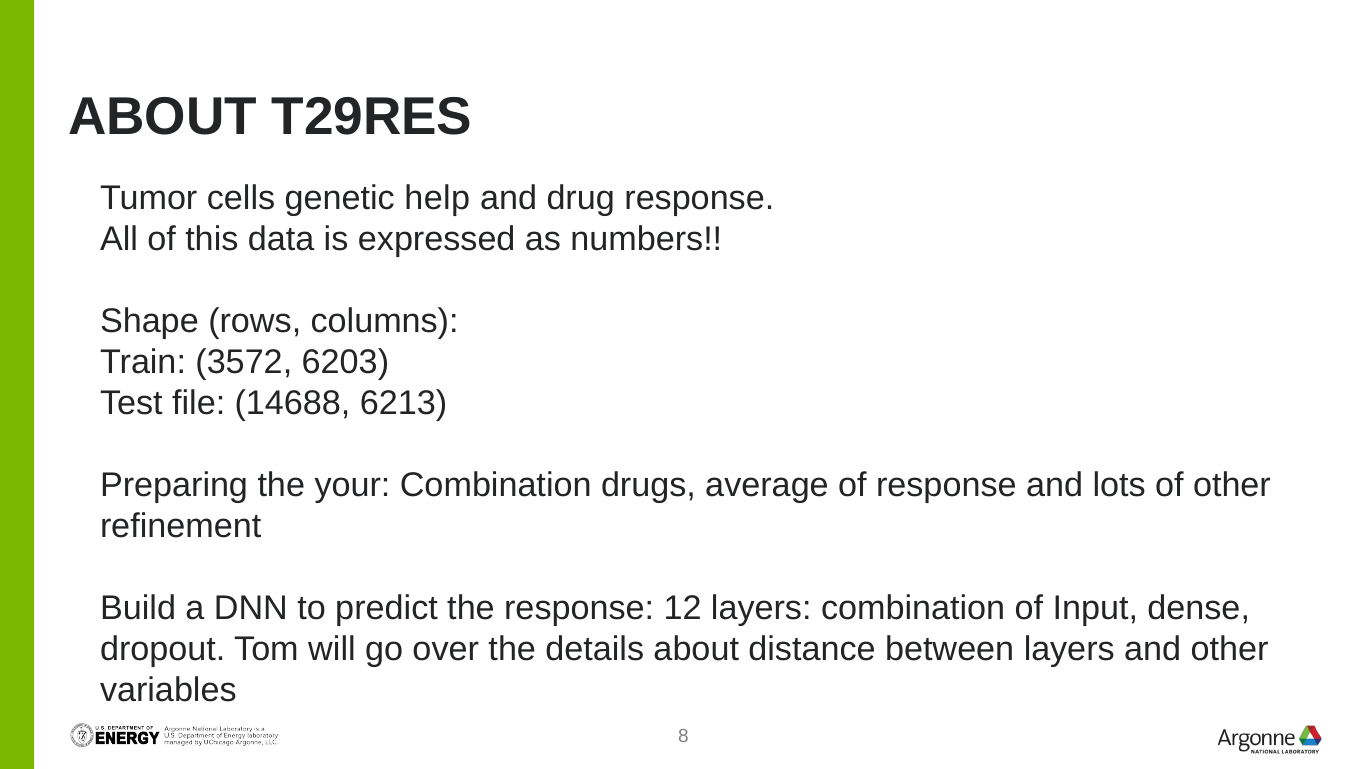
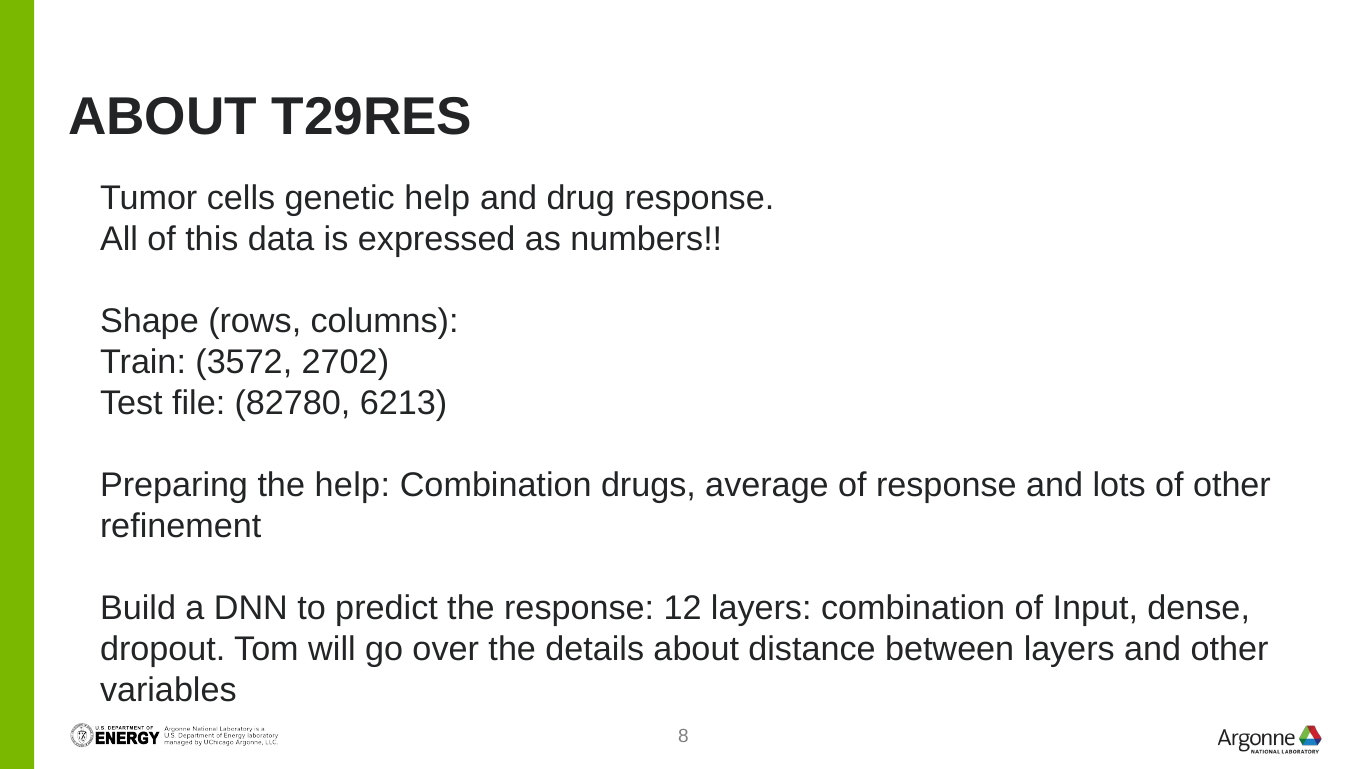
6203: 6203 -> 2702 (345, 362)
14688: 14688 -> 82780 (292, 403)
the your: your -> help (352, 485)
